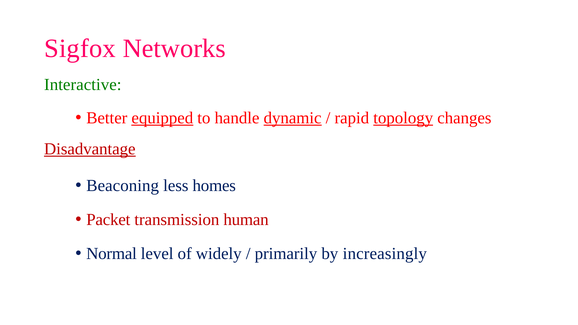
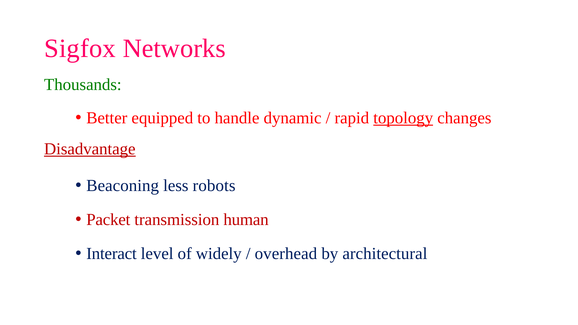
Interactive: Interactive -> Thousands (83, 85)
equipped underline: present -> none (162, 118)
dynamic underline: present -> none (293, 118)
homes: homes -> robots (214, 186)
Normal: Normal -> Interact (112, 254)
primarily: primarily -> overhead (286, 254)
increasingly: increasingly -> architectural (385, 254)
